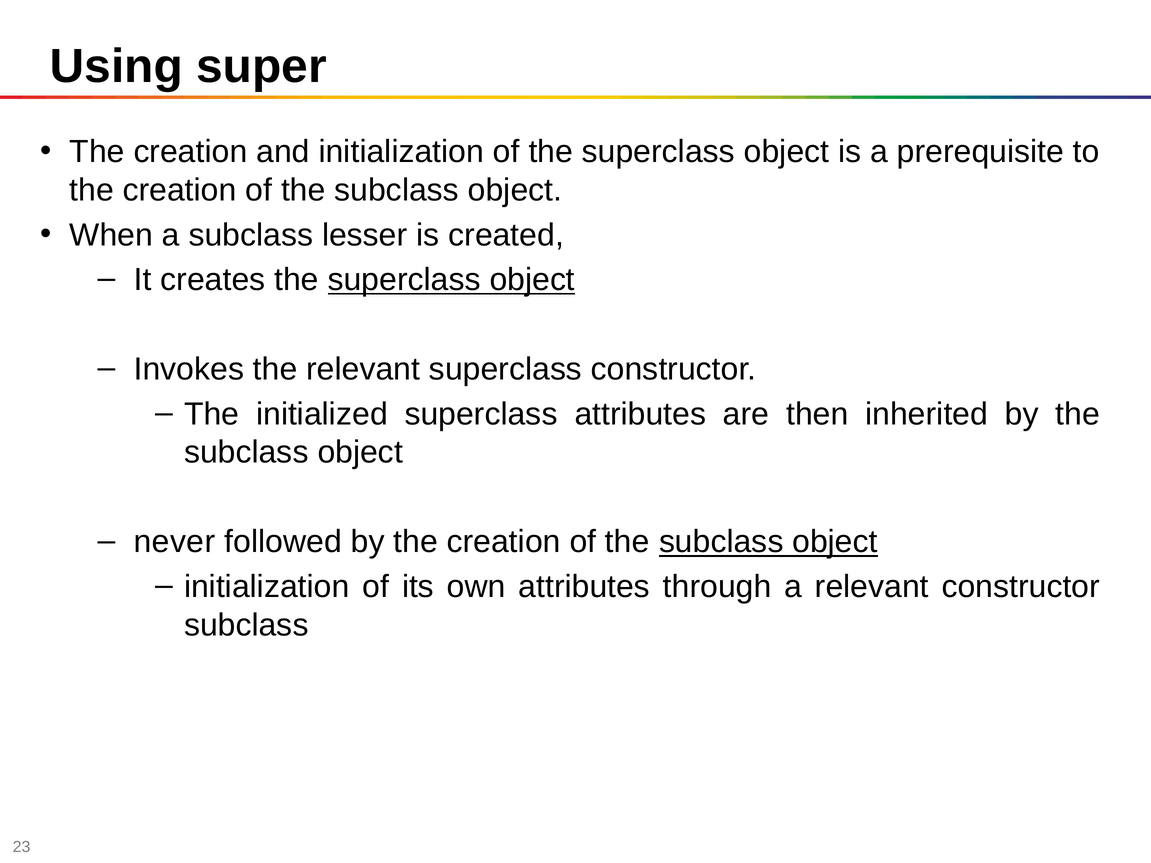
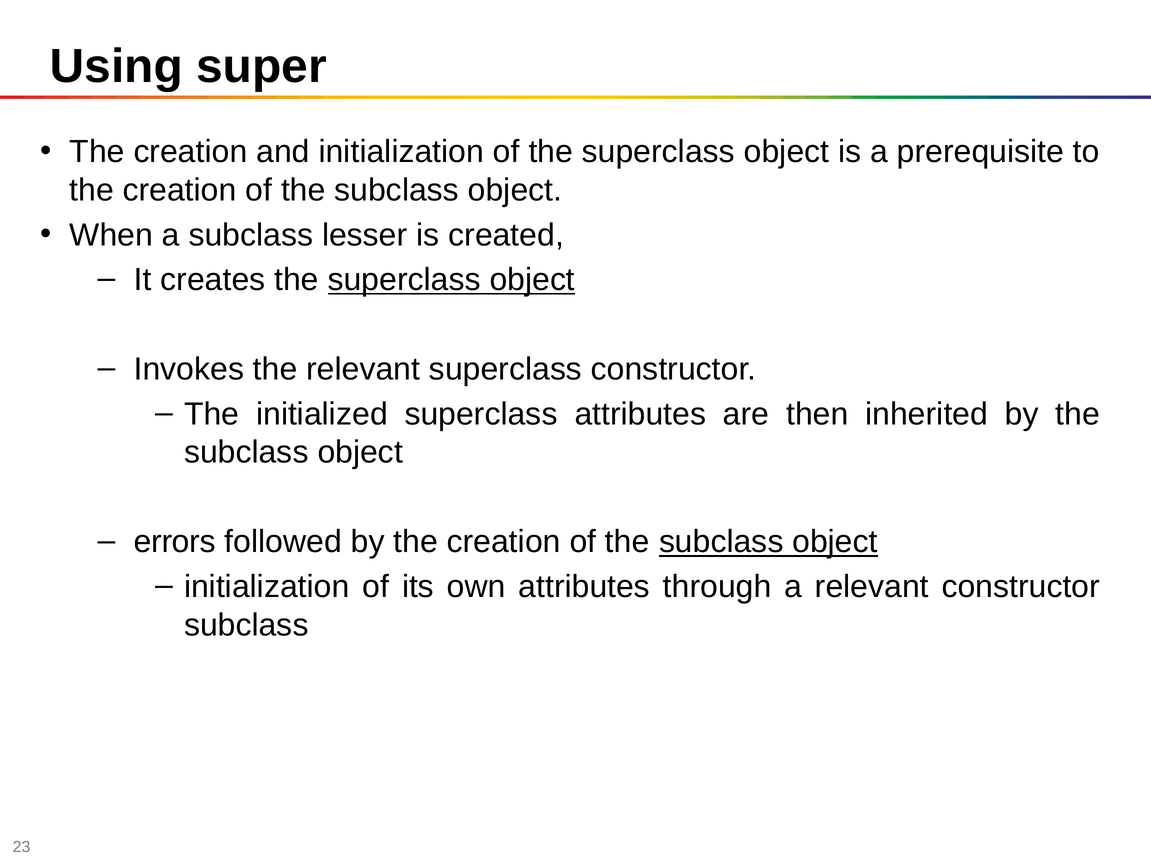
never: never -> errors (175, 542)
